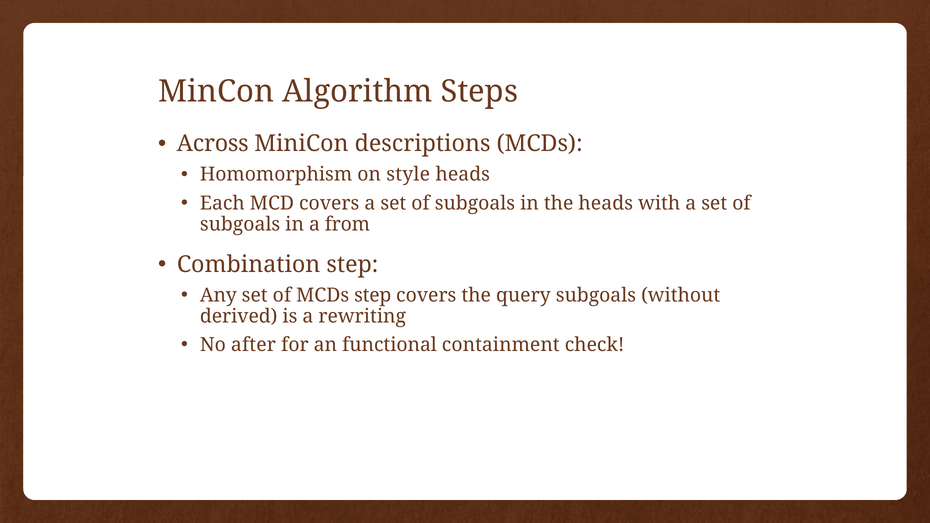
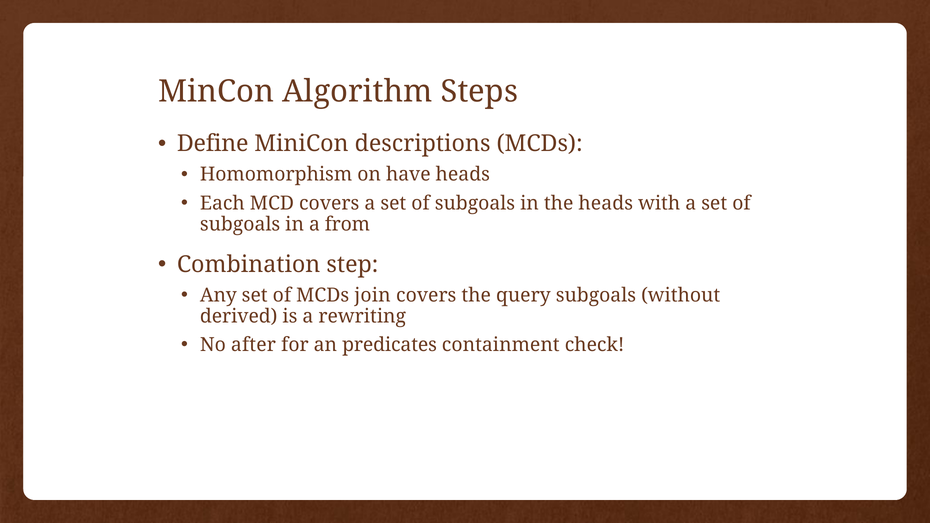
Across: Across -> Define (213, 144)
style: style -> have (408, 175)
MCDs step: step -> join (373, 295)
functional: functional -> predicates (390, 345)
